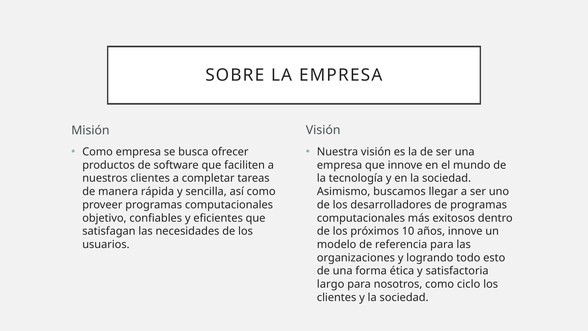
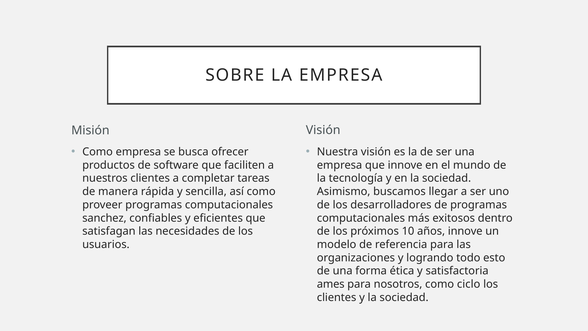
objetivo: objetivo -> sanchez (104, 218)
largo: largo -> ames (331, 284)
